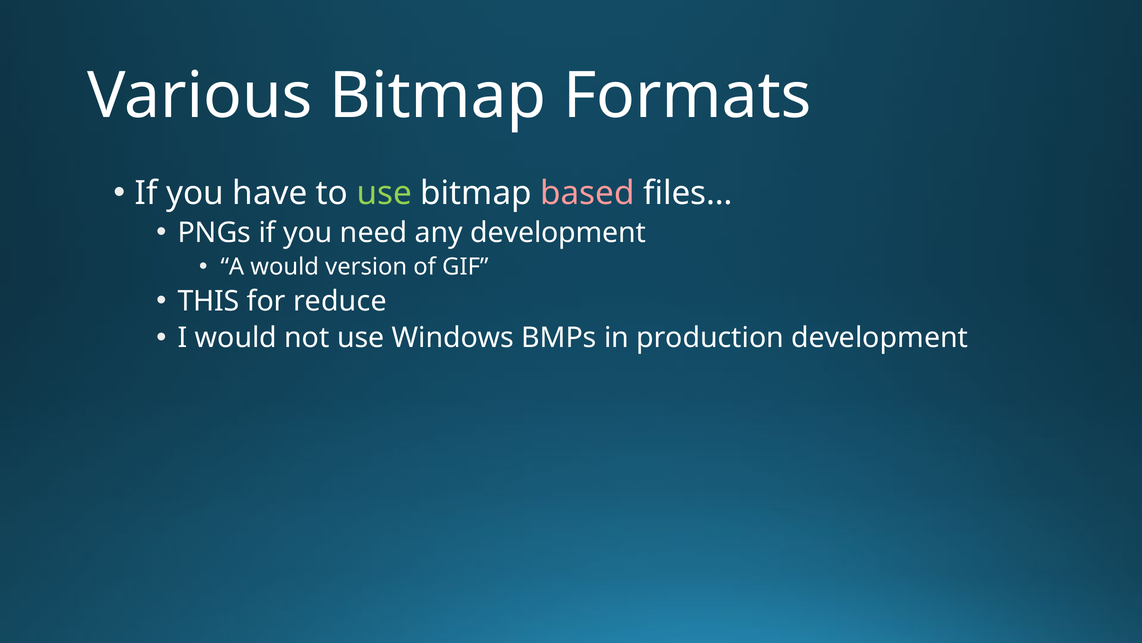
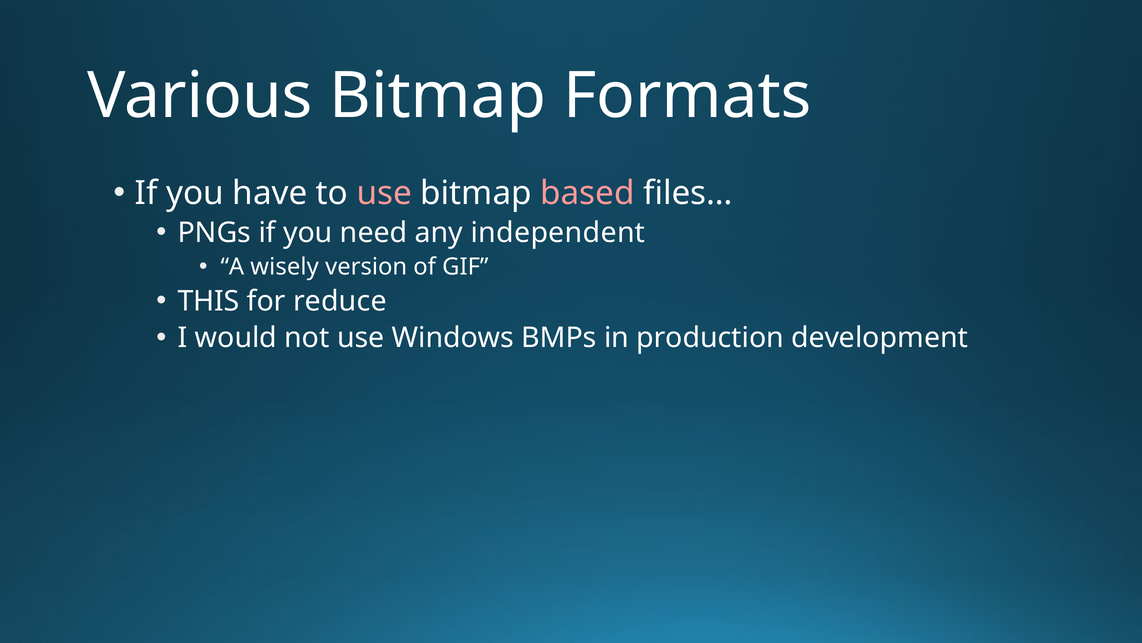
use colour: light green -> pink (384, 193)
any development: development -> independent (558, 232)
A would: would -> wisely (285, 267)
